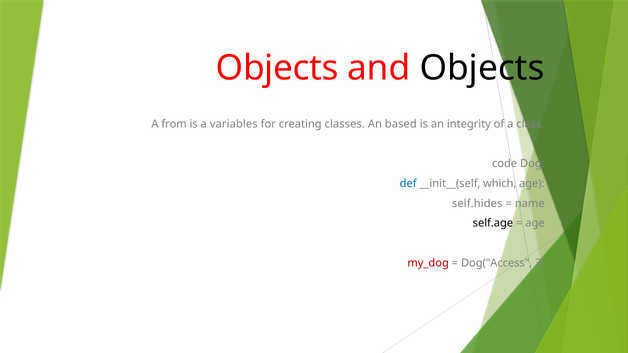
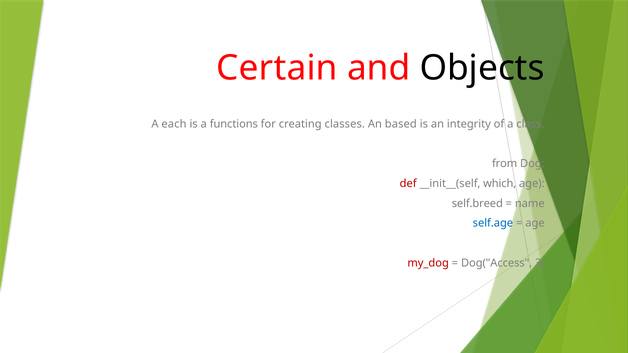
Objects: Objects -> Certain (277, 68)
from: from -> each (174, 124)
variables: variables -> functions (234, 124)
code: code -> from (505, 164)
def colour: blue -> red (408, 184)
self.hides: self.hides -> self.breed (477, 204)
self.age colour: black -> blue (493, 223)
